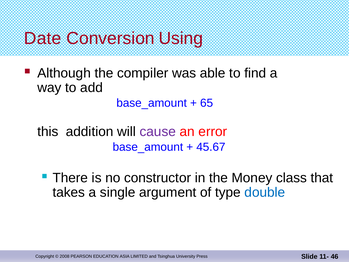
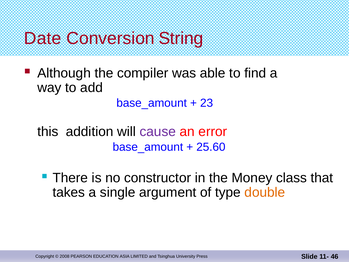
Using: Using -> String (181, 38)
65: 65 -> 23 (207, 103)
45.67: 45.67 -> 25.60 (211, 147)
double colour: blue -> orange (265, 192)
